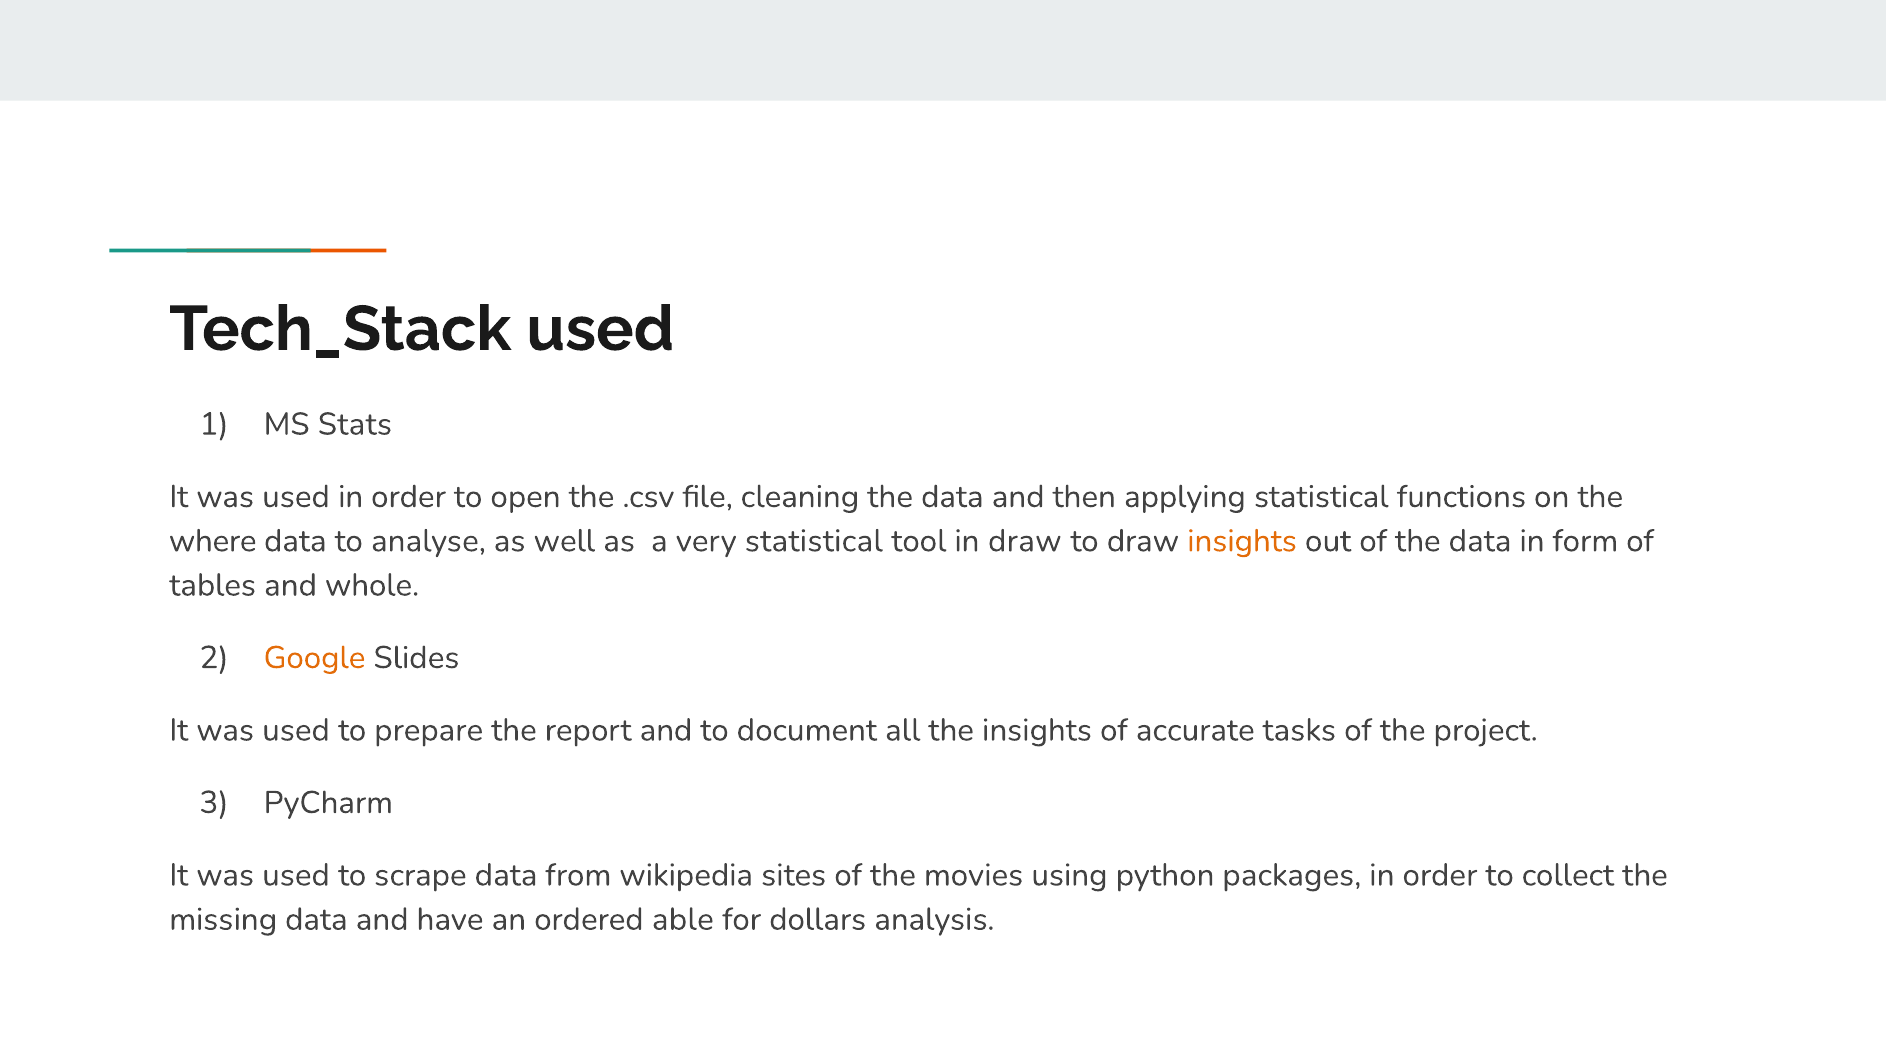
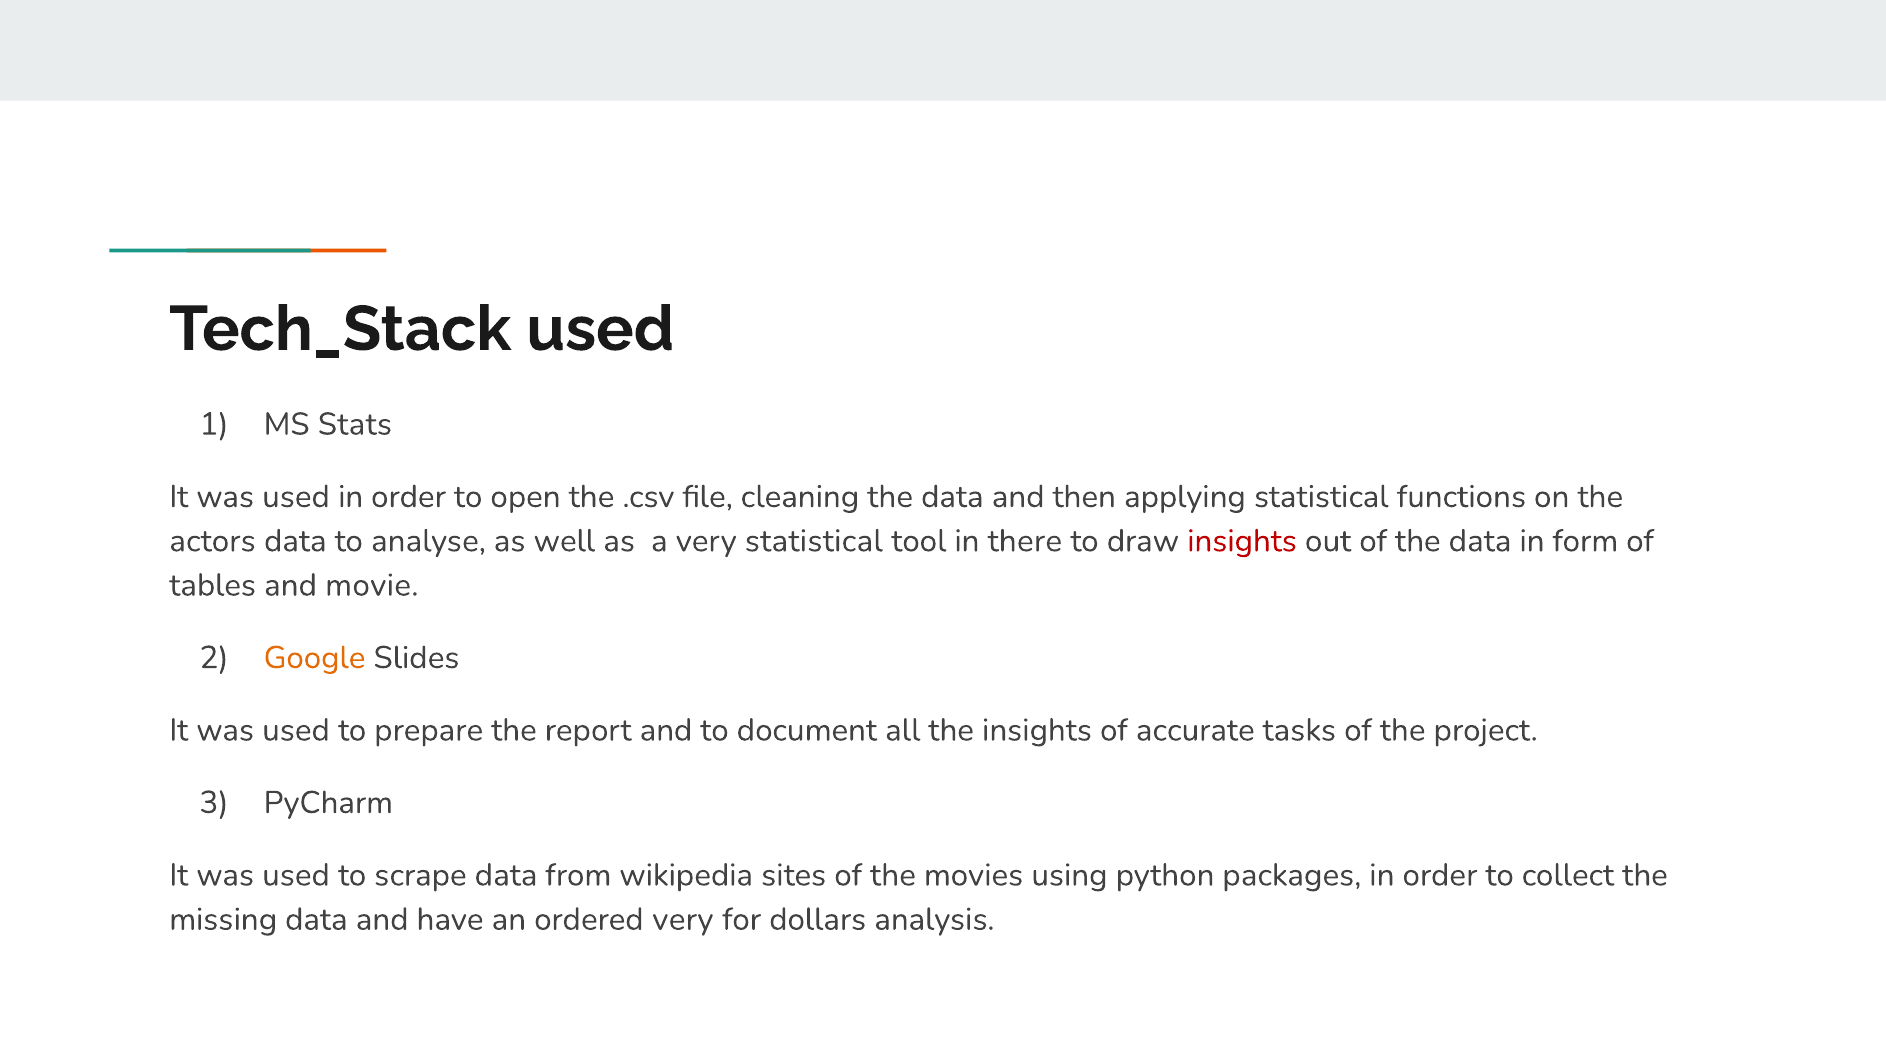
where: where -> actors (213, 541)
in draw: draw -> there (1025, 541)
insights colour: orange -> red (1242, 541)
whole: whole -> movie (372, 585)
ordered able: able -> very (683, 919)
